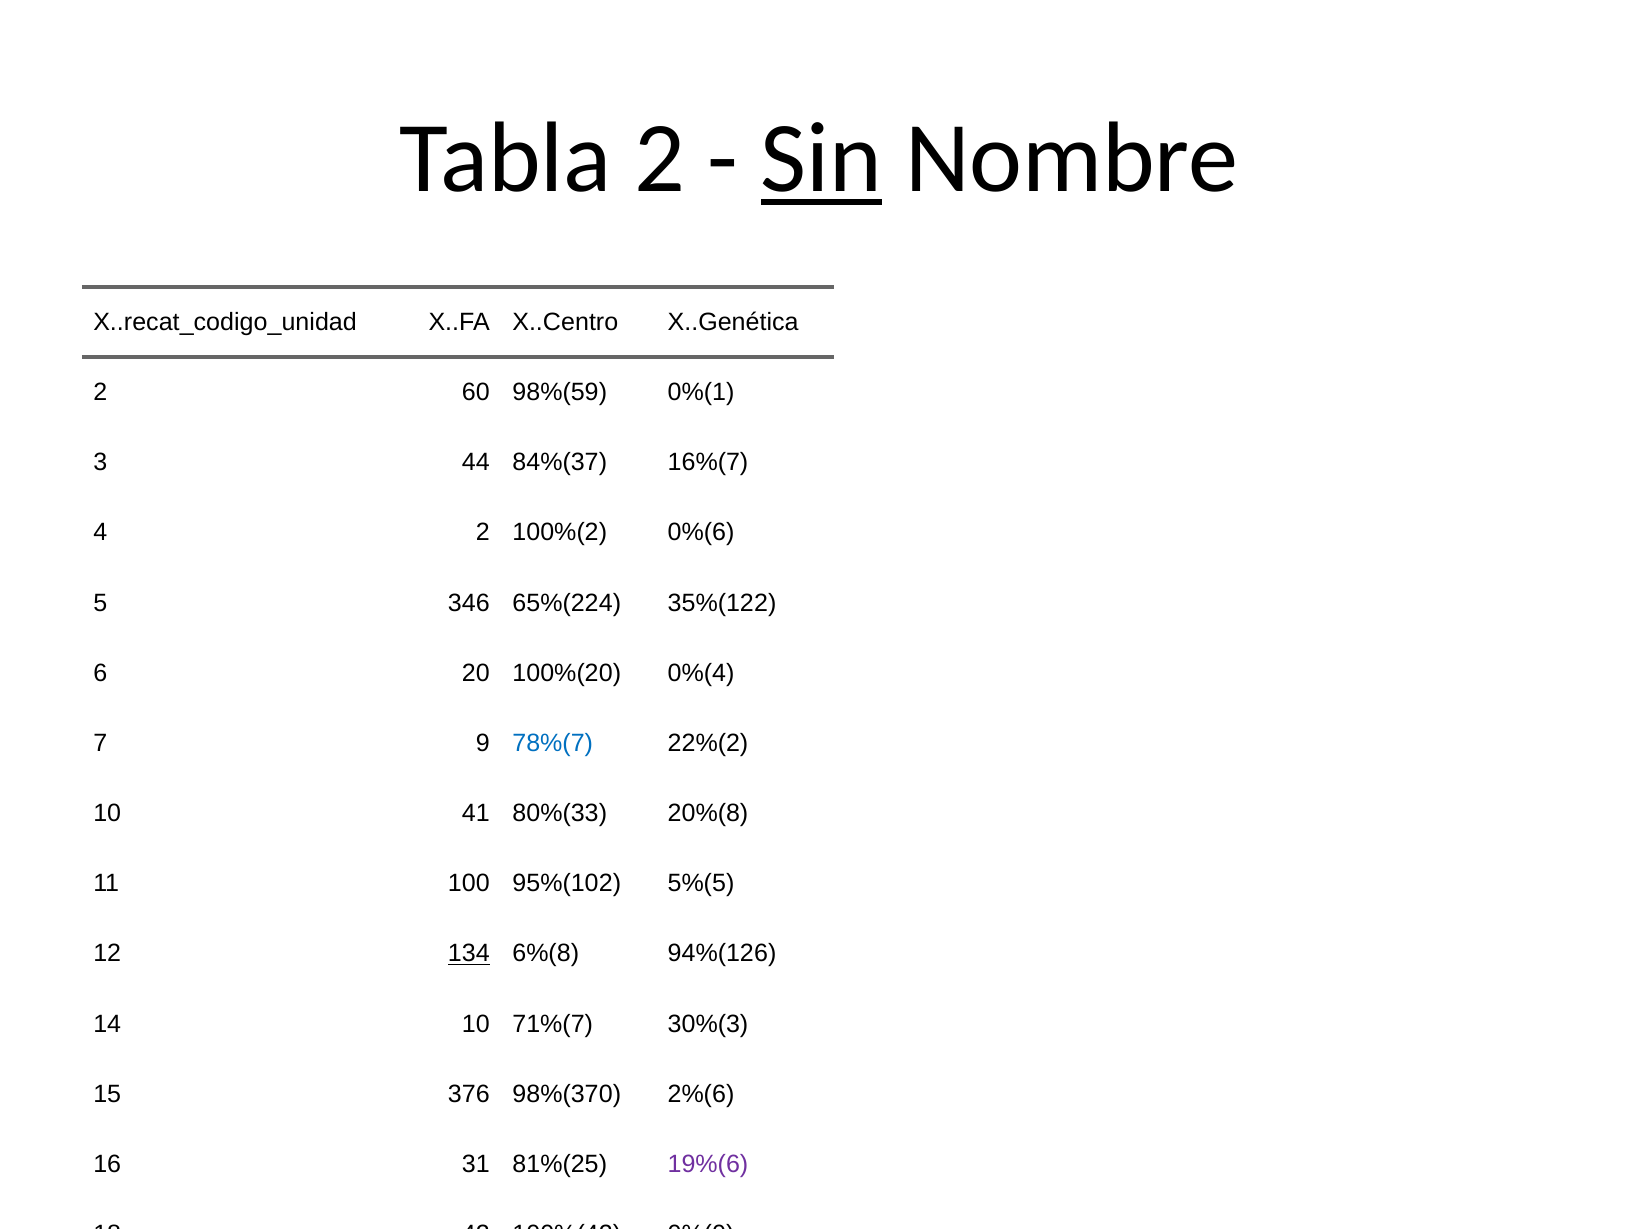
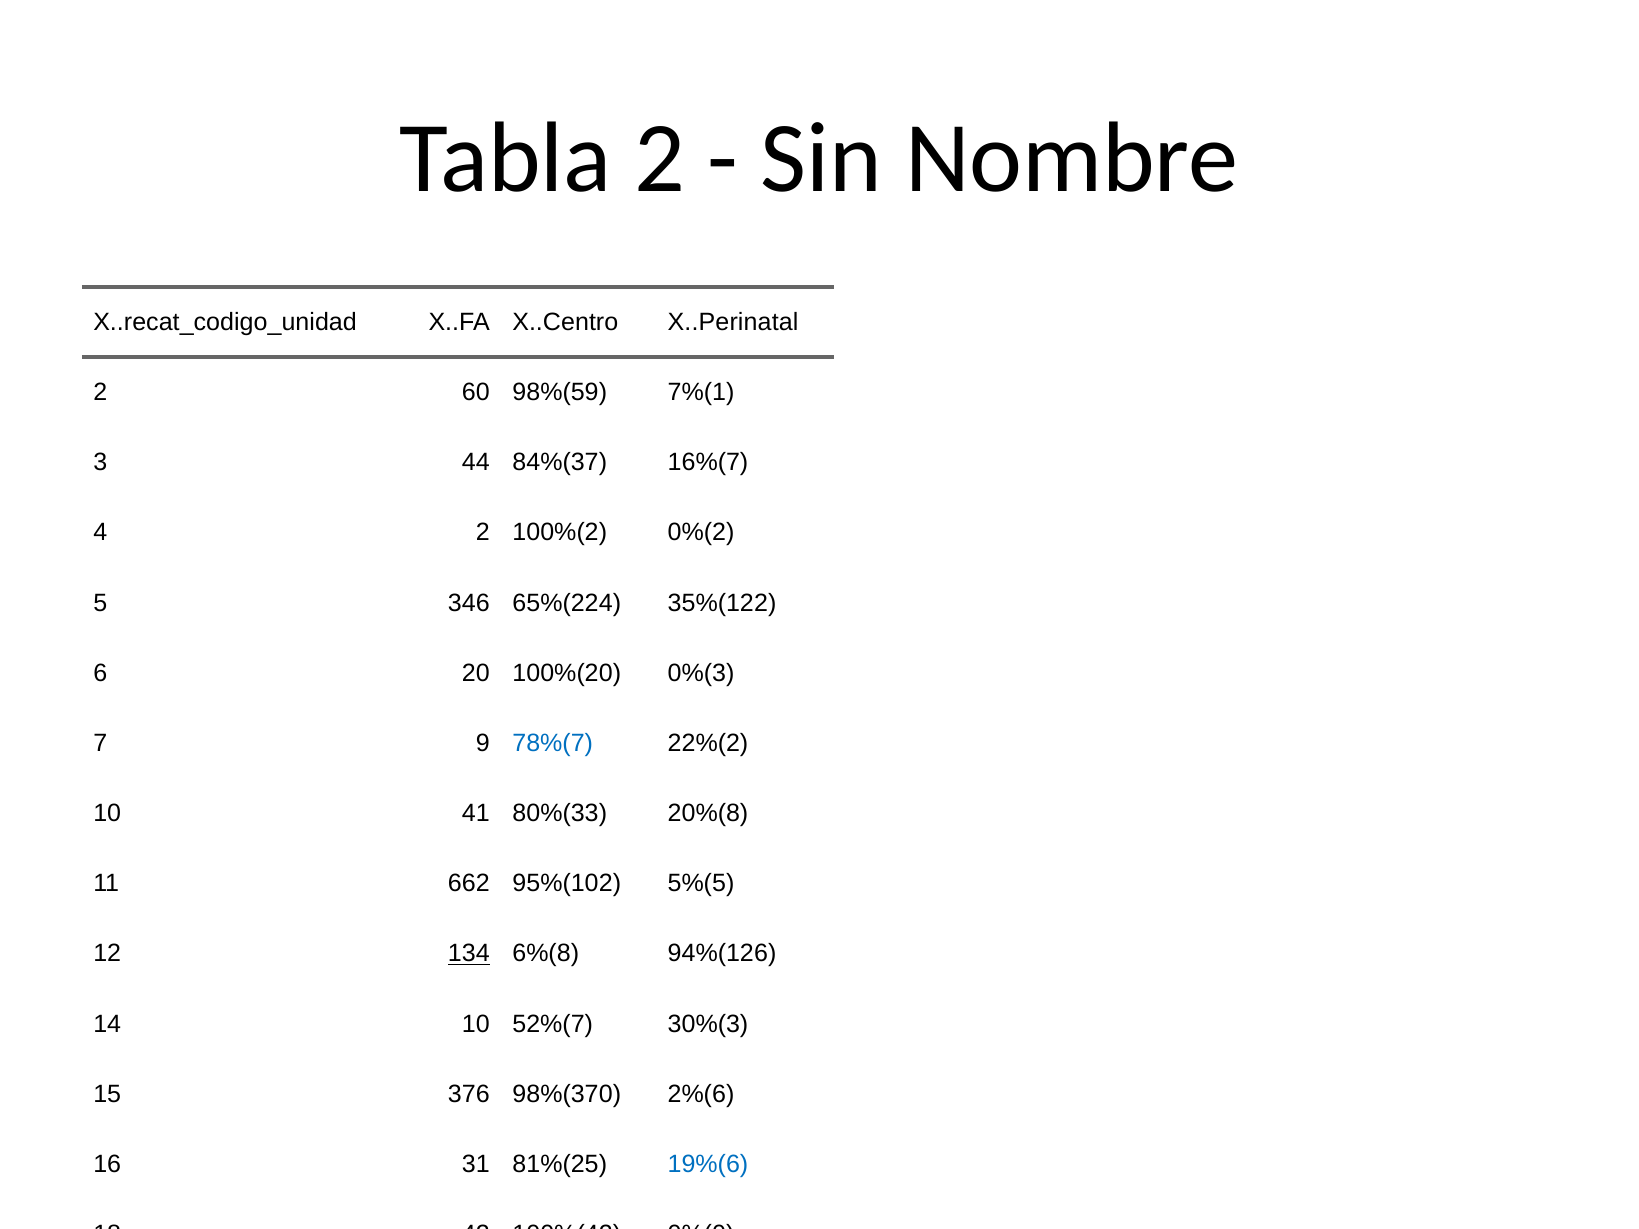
Sin underline: present -> none (822, 159)
X..Genética: X..Genética -> X..Perinatal (733, 322)
0%(1: 0%(1 -> 7%(1 (701, 392)
0%(6: 0%(6 -> 0%(2 (701, 533)
0%(4: 0%(4 -> 0%(3 (701, 673)
100: 100 -> 662 (469, 884)
71%(7: 71%(7 -> 52%(7 (553, 1024)
19%(6 colour: purple -> blue (708, 1165)
